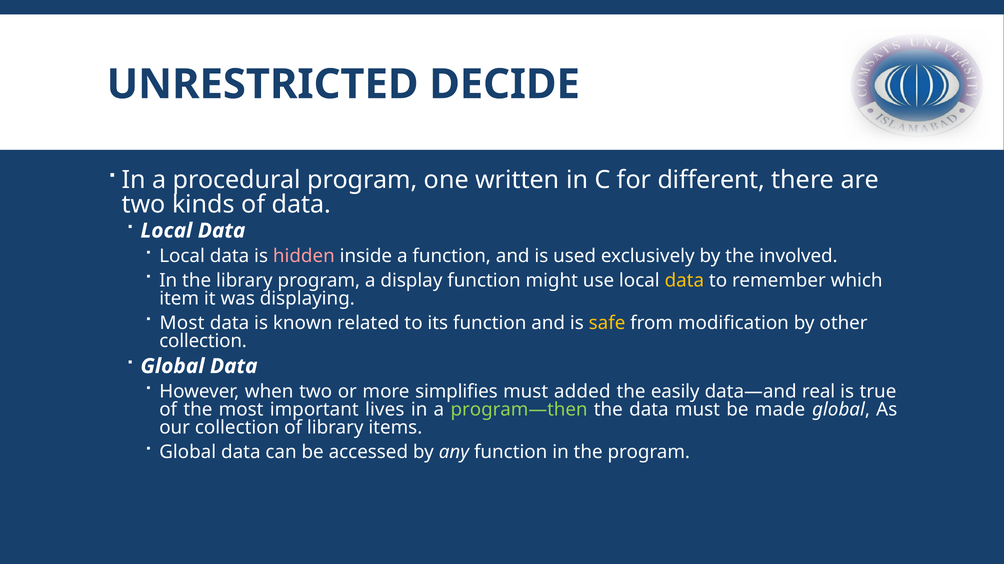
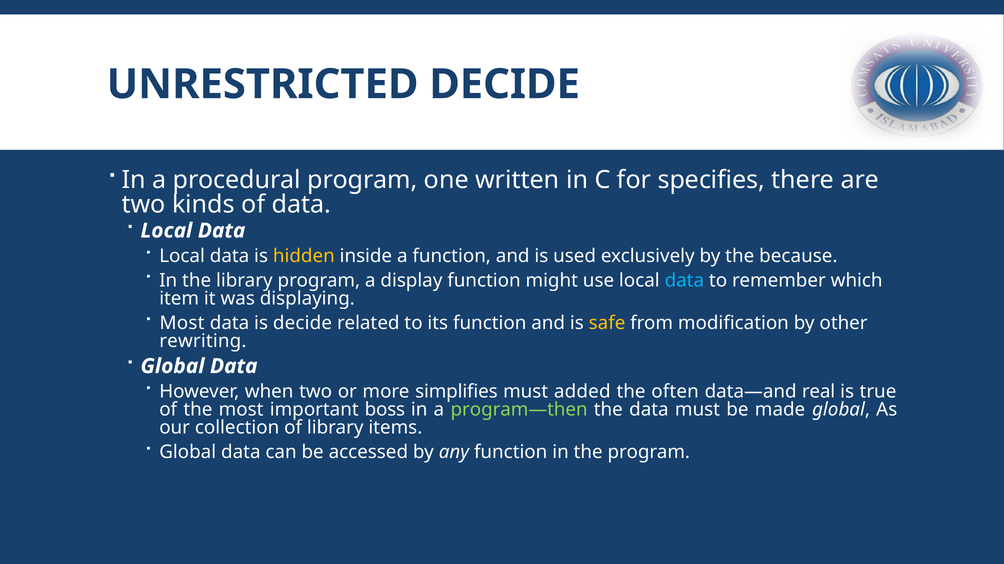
different: different -> specifies (711, 180)
hidden colour: pink -> yellow (304, 256)
involved: involved -> because (798, 256)
data colour: yellow -> light blue (684, 281)
is known: known -> decide (303, 323)
collection: collection -> rewriting (203, 341)
easily: easily -> often (675, 392)
lives: lives -> boss (385, 410)
